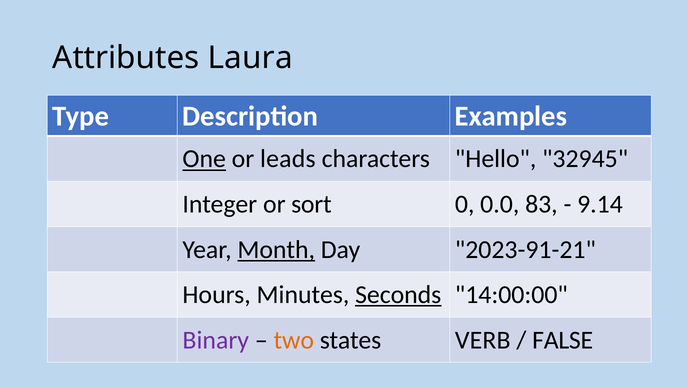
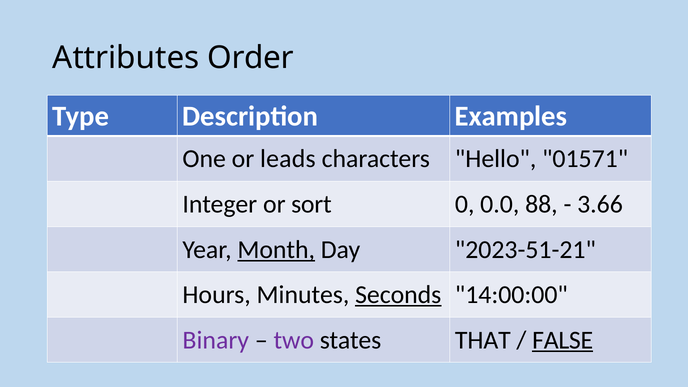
Laura: Laura -> Order (251, 58)
One underline: present -> none (204, 159)
32945: 32945 -> 01571 (585, 159)
83: 83 -> 88 (541, 204)
9.14: 9.14 -> 3.66 (600, 204)
2023-91-21: 2023-91-21 -> 2023-51-21 (525, 250)
two colour: orange -> purple (294, 340)
VERB: VERB -> THAT (483, 340)
FALSE underline: none -> present (563, 340)
